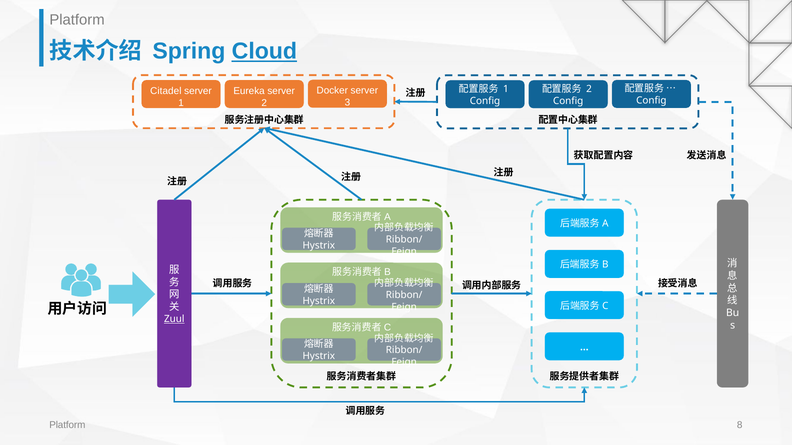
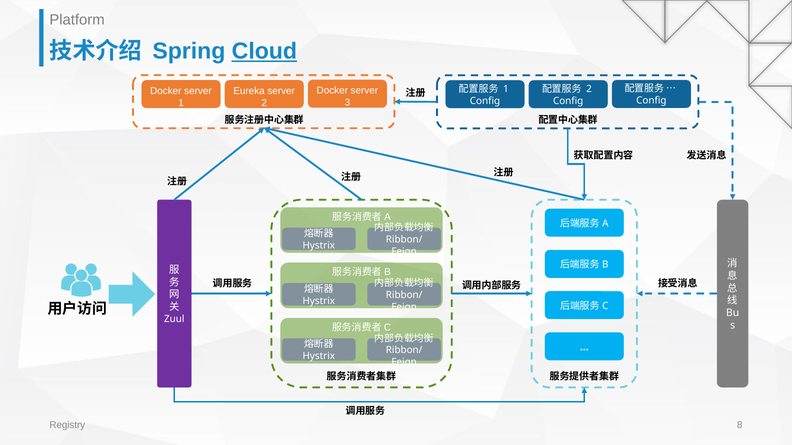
Citadel: Citadel -> Docker (166, 91)
Zuul underline: present -> none (174, 319)
Platform: Platform -> Registry (67, 425)
